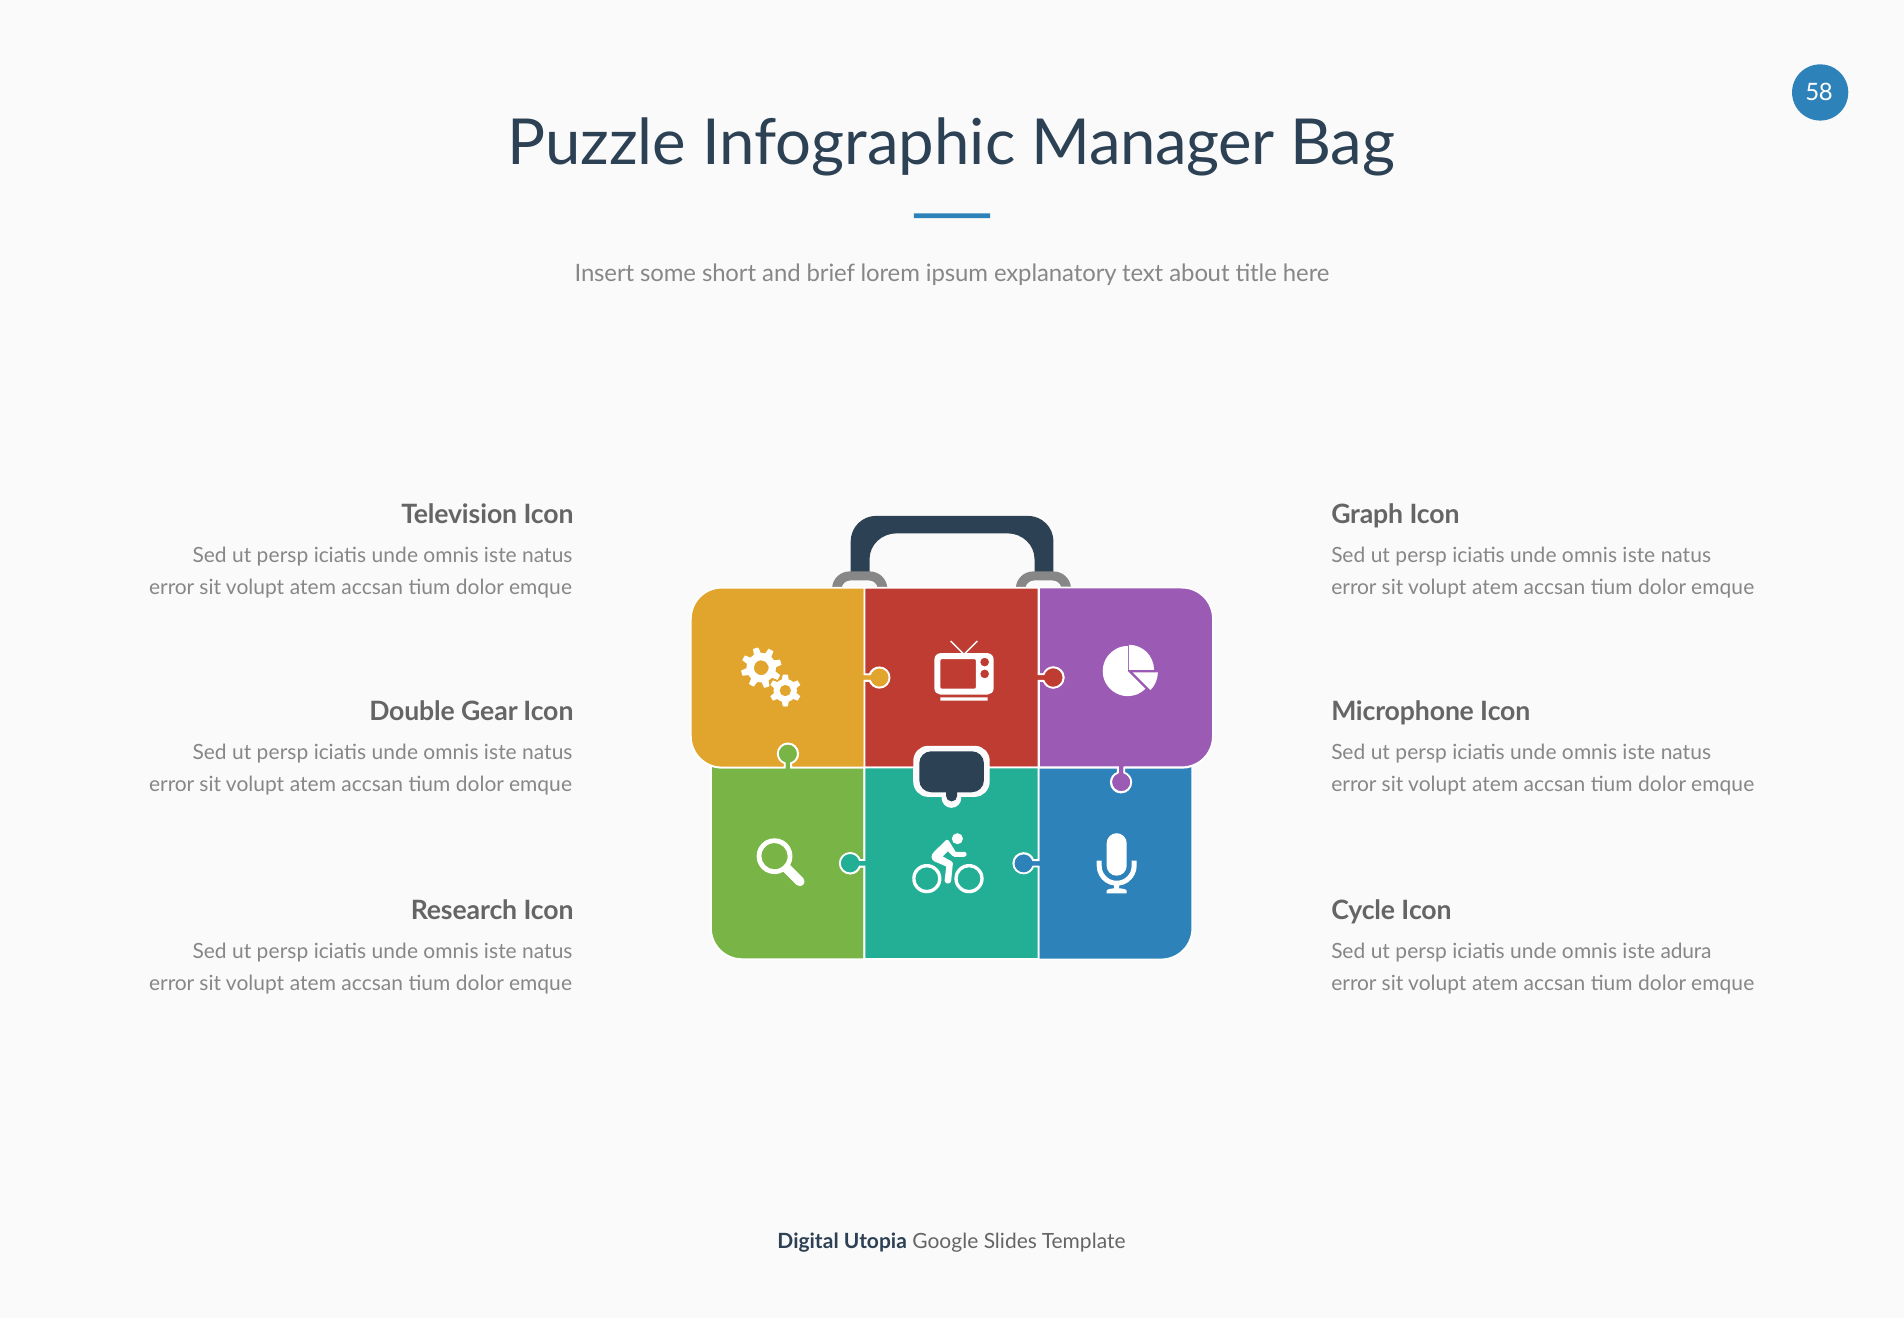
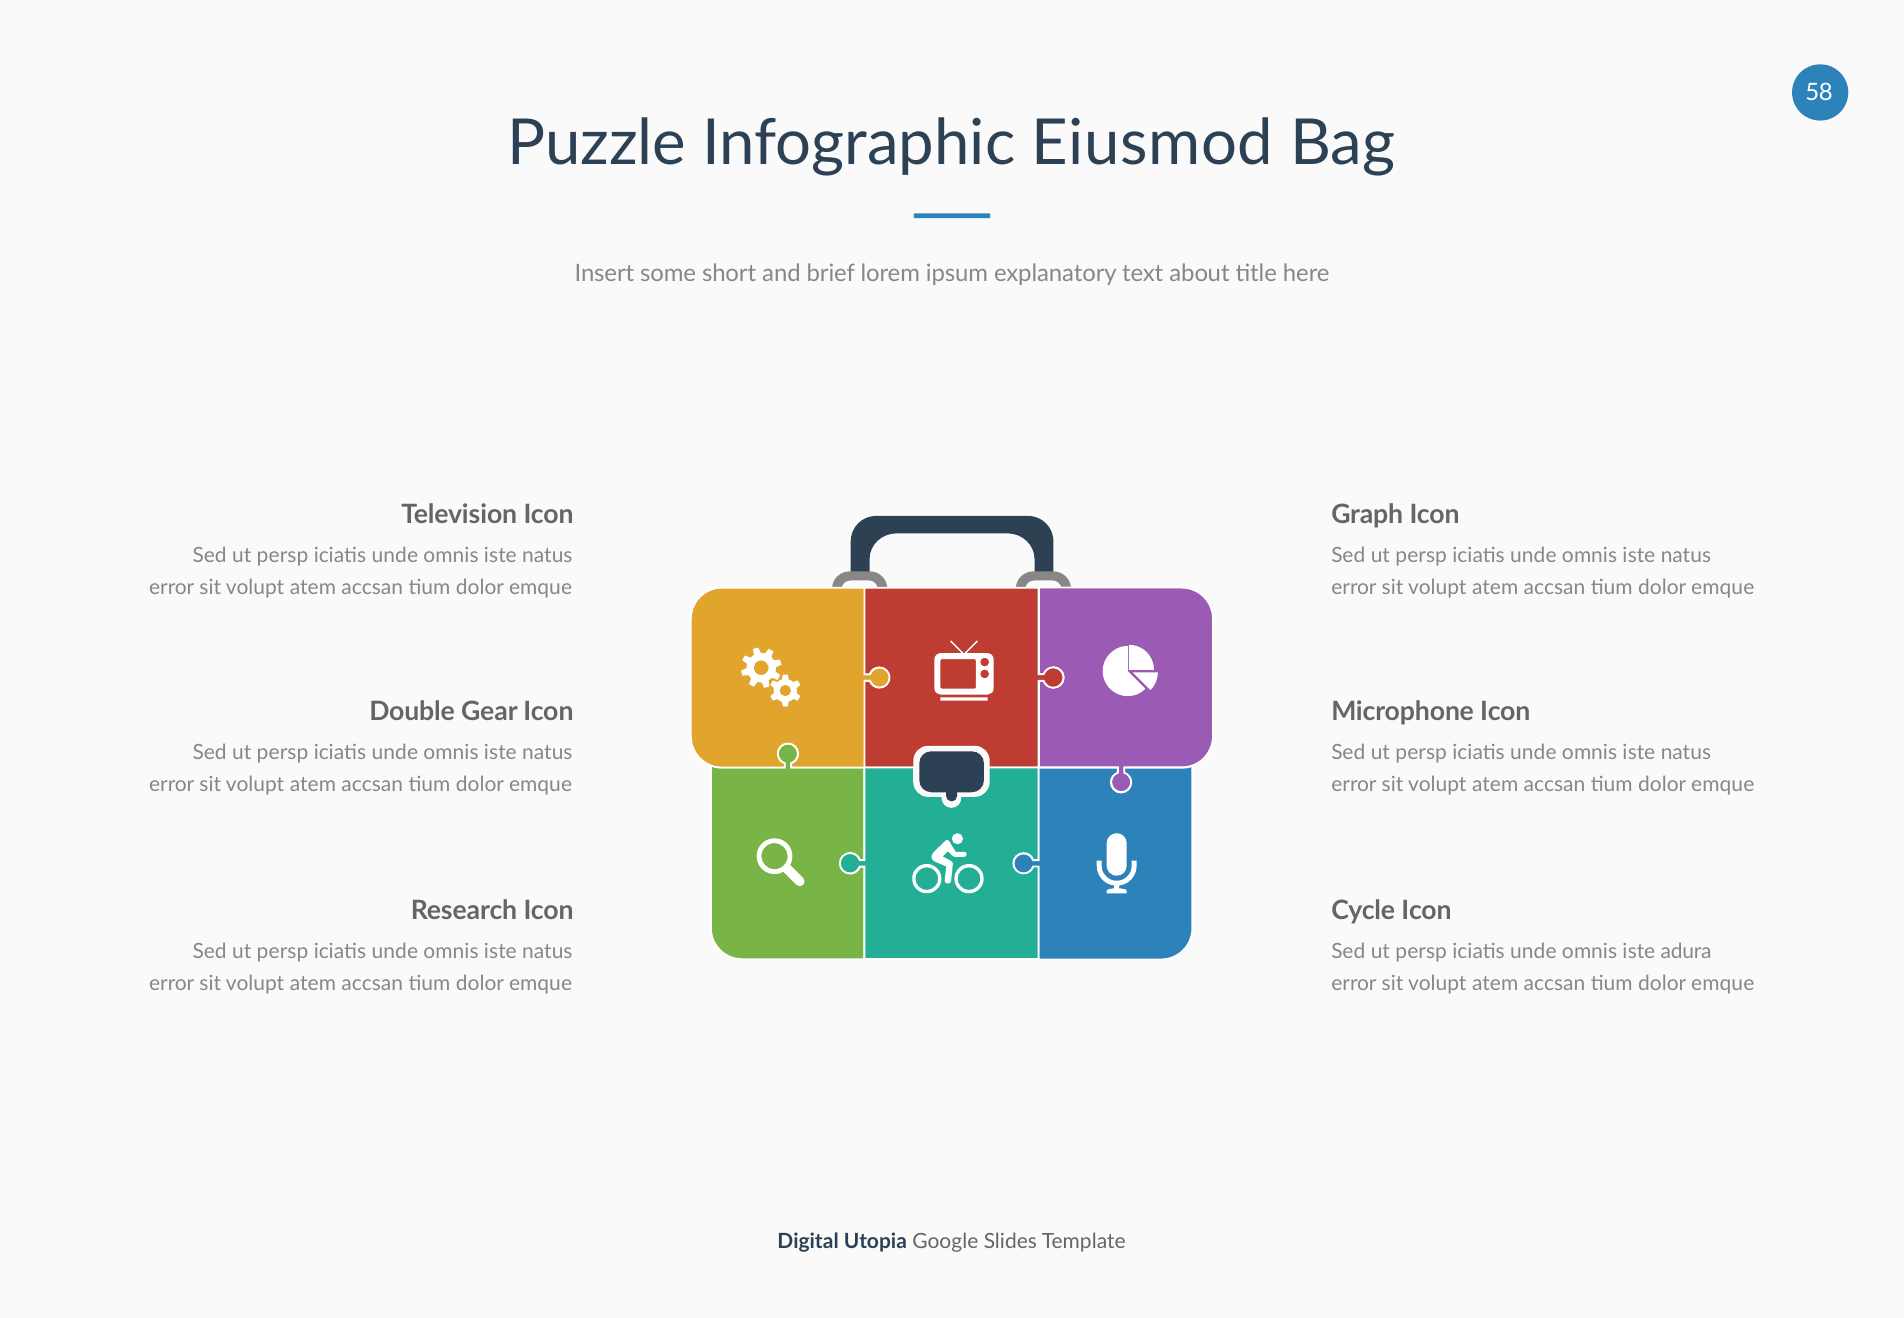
Manager: Manager -> Eiusmod (1153, 144)
